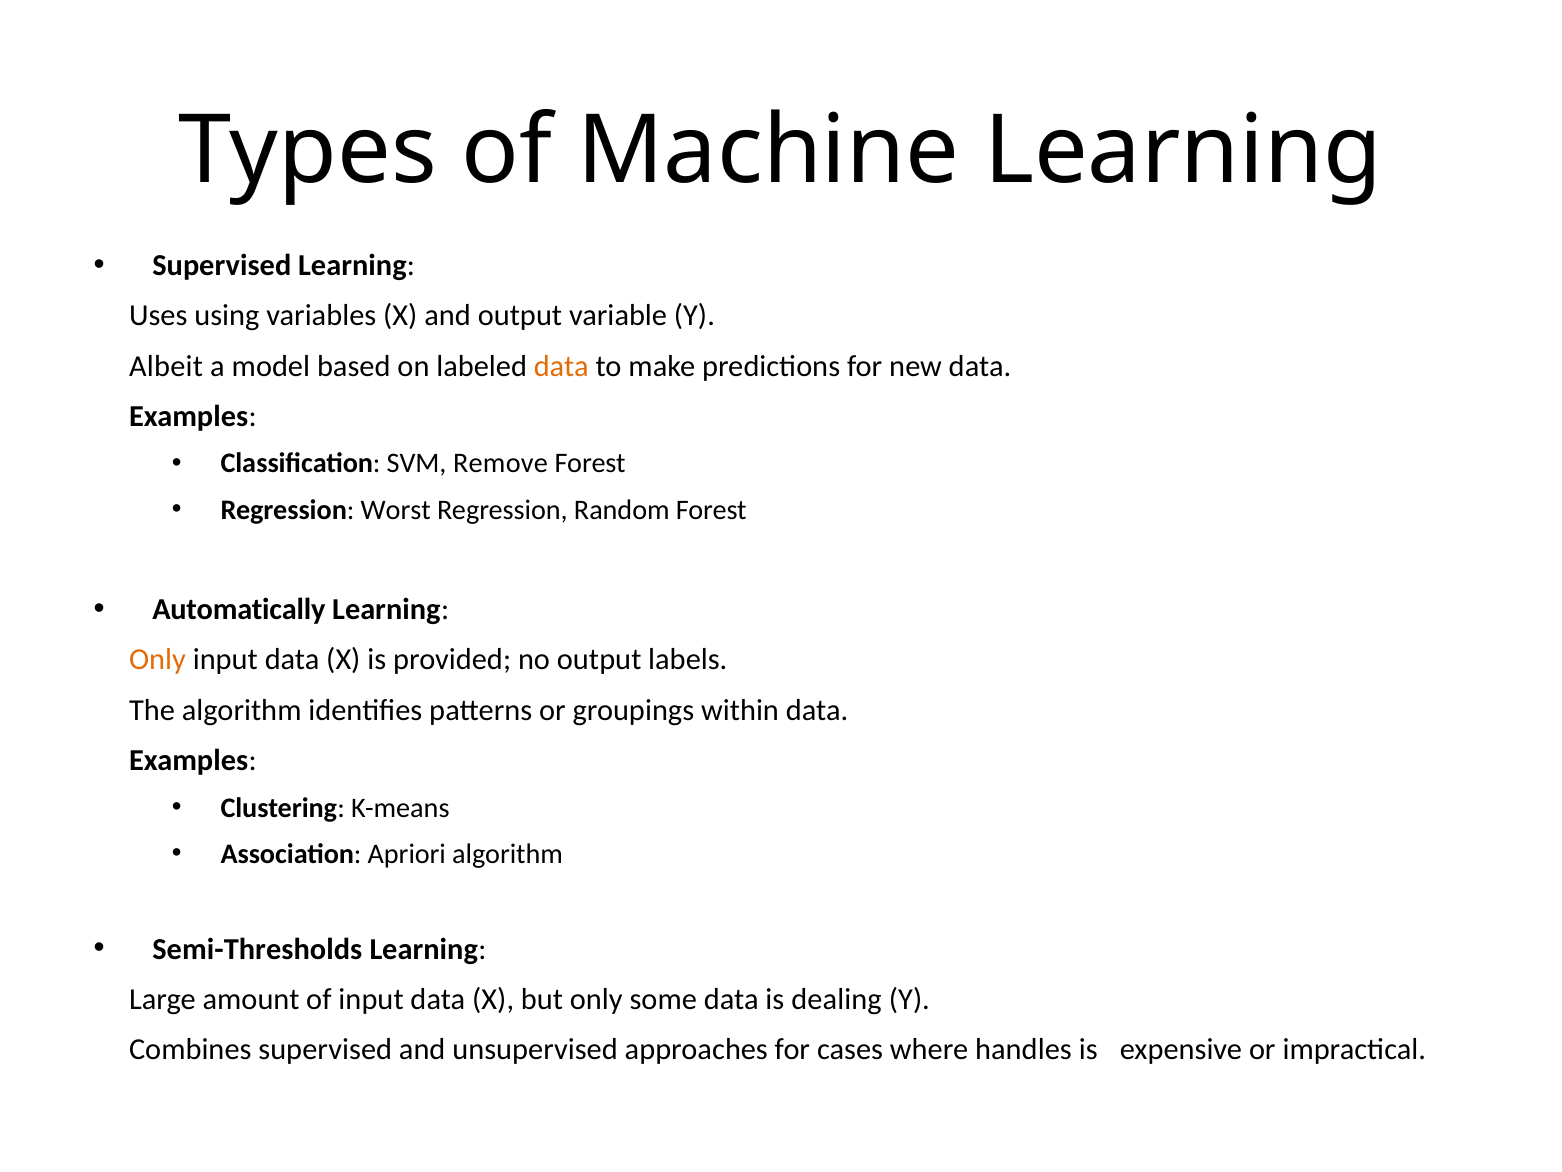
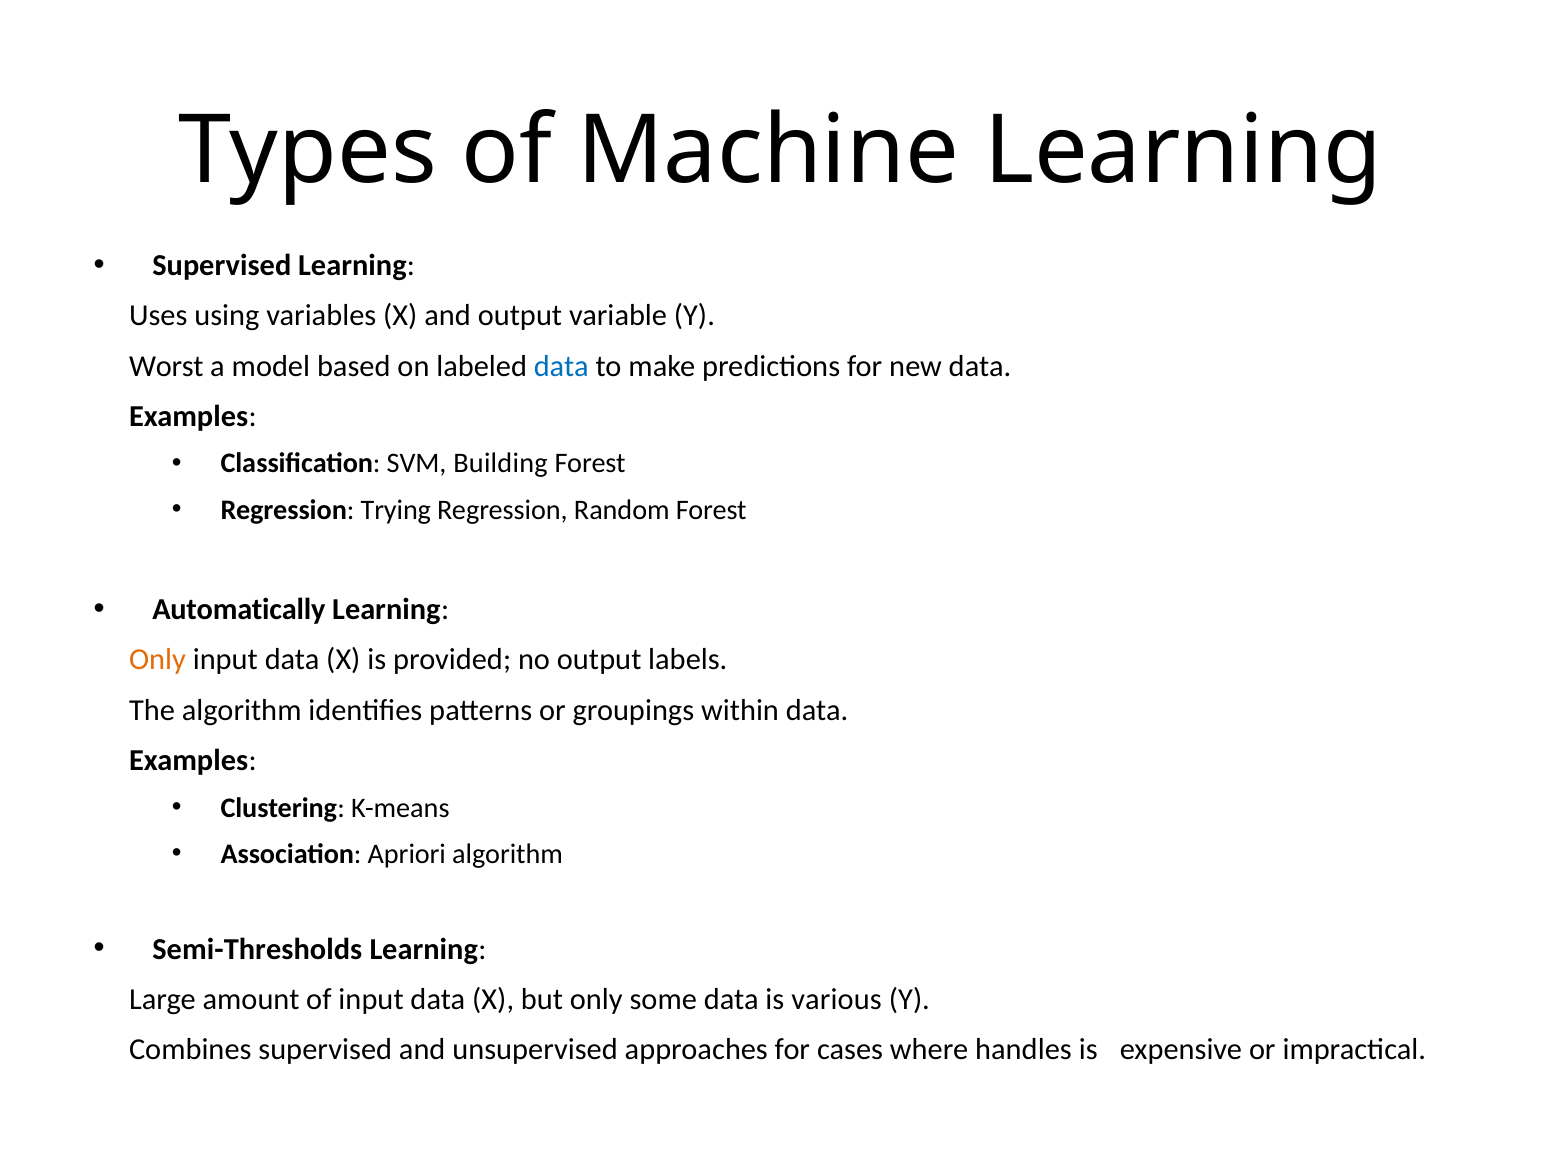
Albeit: Albeit -> Worst (166, 366)
data colour: orange -> blue (561, 366)
Remove: Remove -> Building (501, 463)
Worst: Worst -> Trying (396, 509)
dealing: dealing -> various (837, 999)
